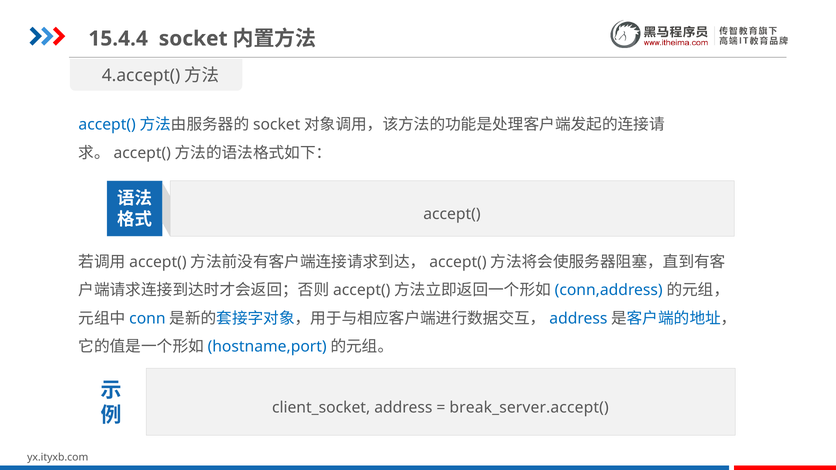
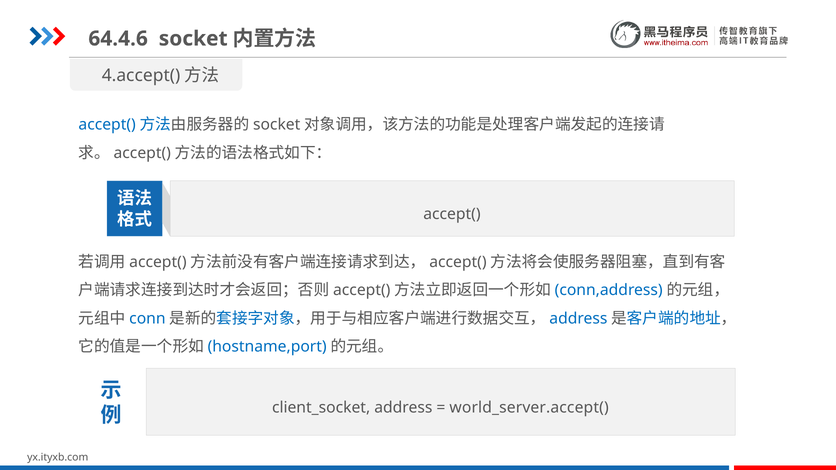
15.4.4: 15.4.4 -> 64.4.6 (118, 39)
break_server.accept(: break_server.accept( -> world_server.accept( (529, 408)
